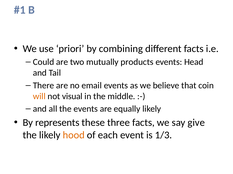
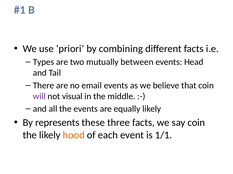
Could: Could -> Types (44, 62)
products: products -> between (137, 62)
will colour: orange -> purple (39, 97)
say give: give -> coin (196, 123)
1/3: 1/3 -> 1/1 (164, 136)
